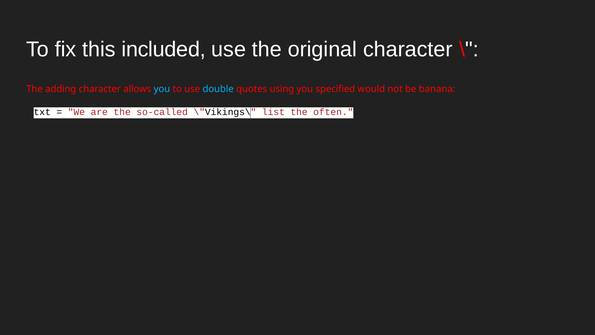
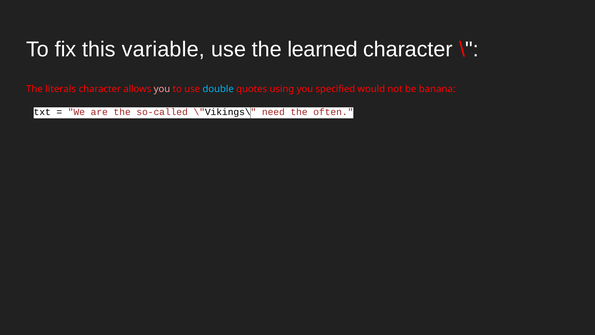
included: included -> variable (163, 49)
original: original -> learned (323, 49)
adding: adding -> literals (61, 89)
you colour: light blue -> pink (162, 89)
list: list -> need (273, 112)
